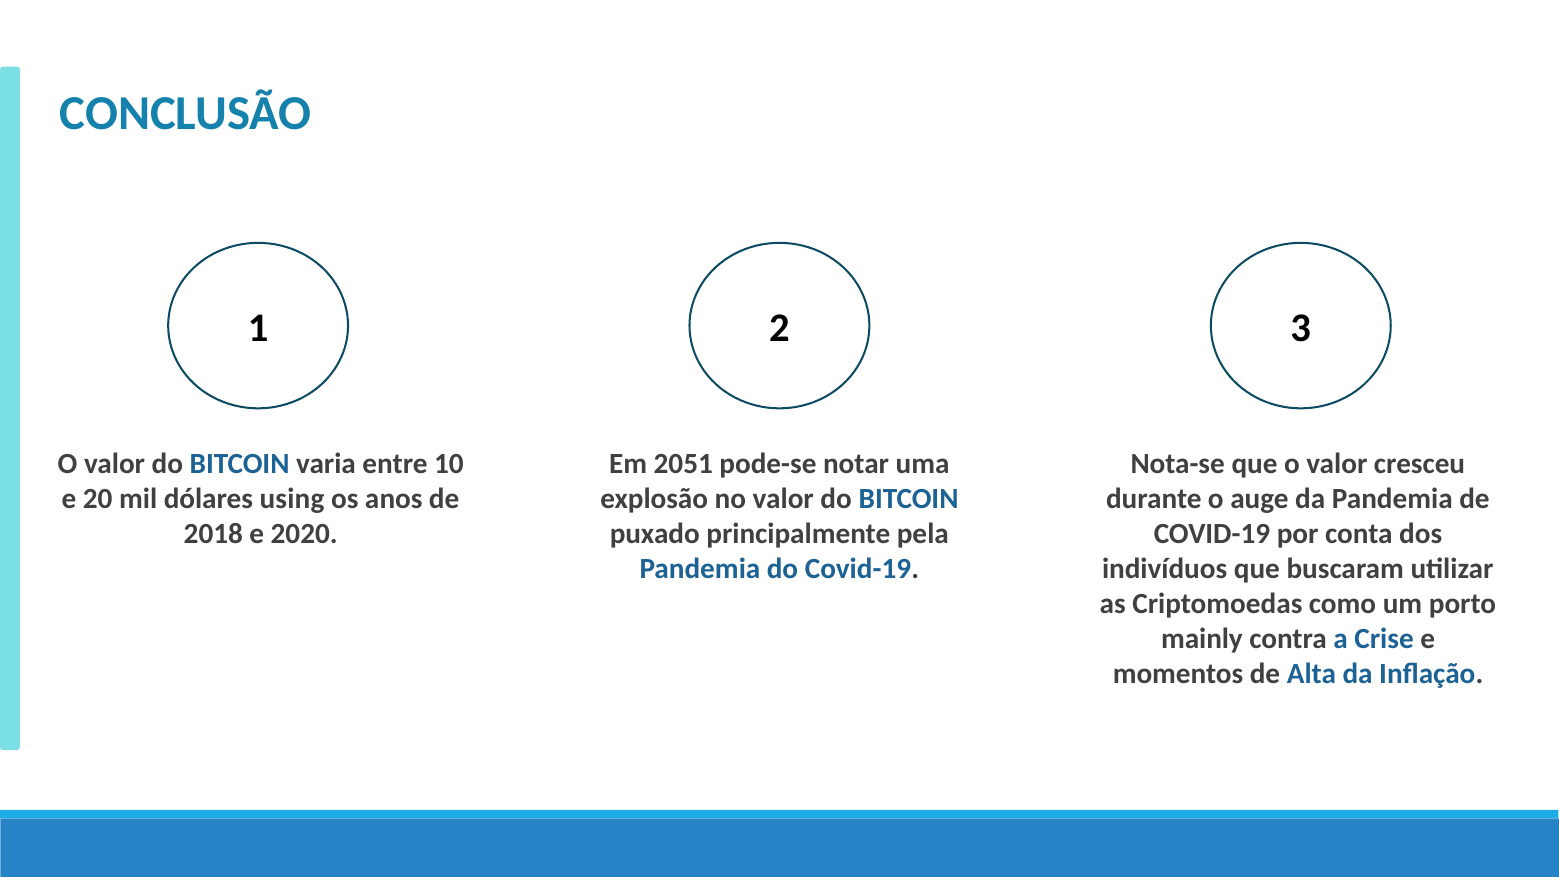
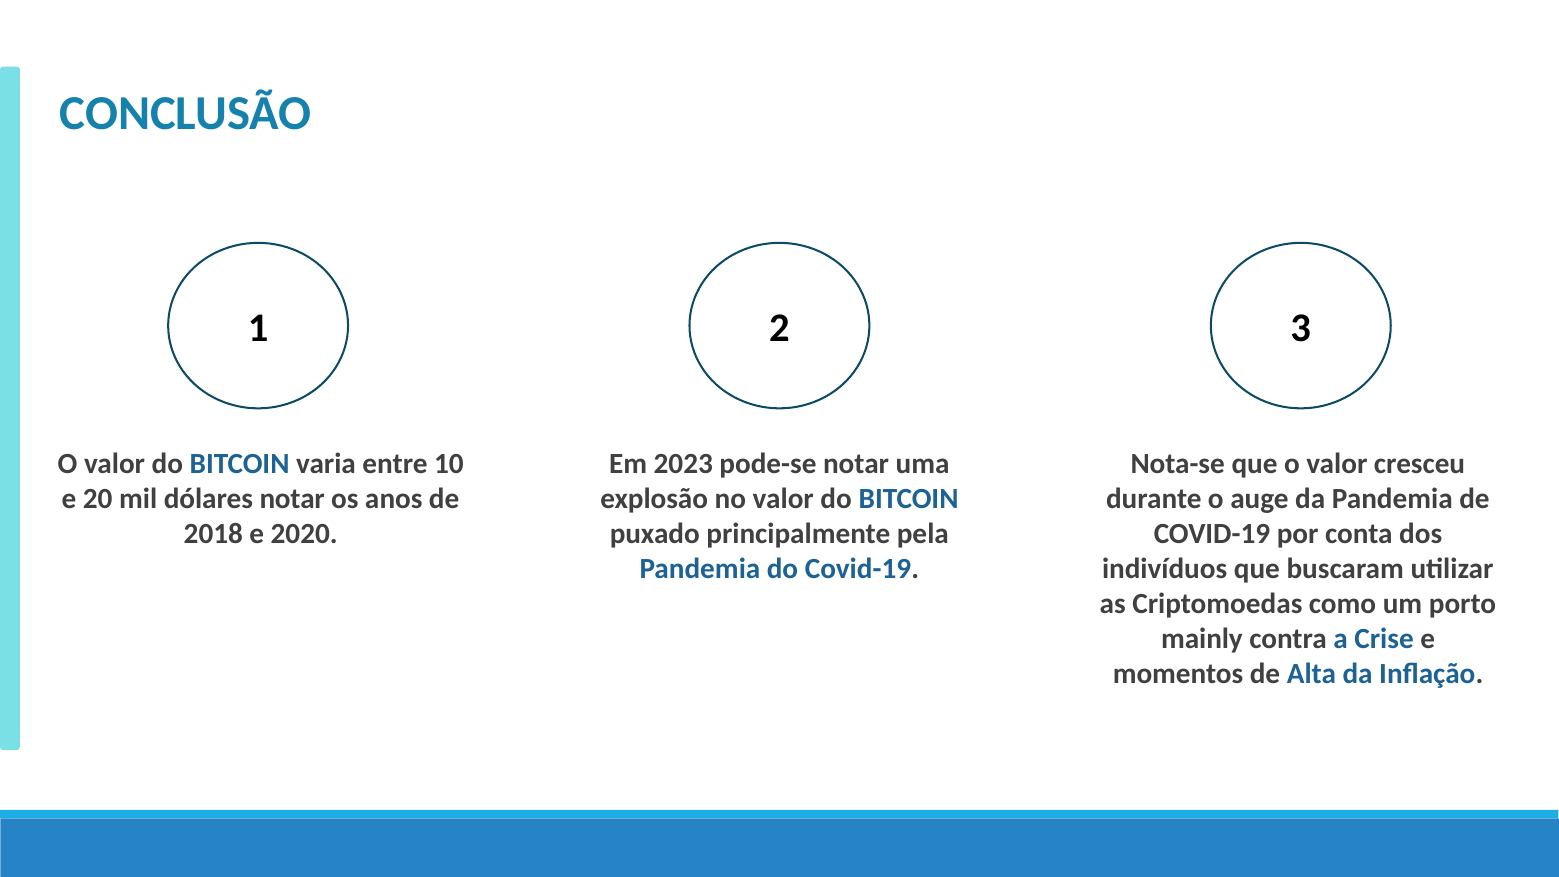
2051: 2051 -> 2023 (683, 464)
dólares using: using -> notar (292, 499)
